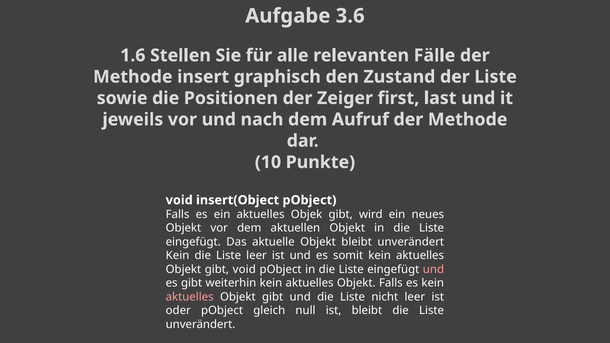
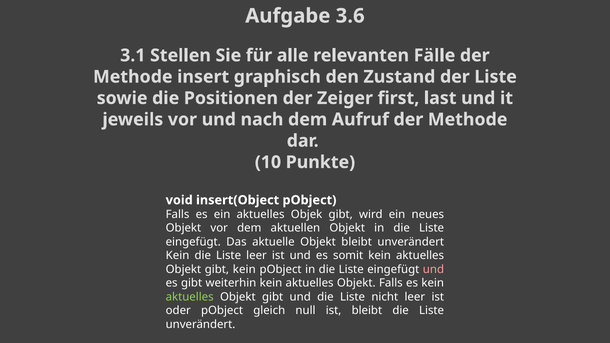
1.6: 1.6 -> 3.1 (133, 55)
gibt void: void -> kein (244, 269)
aktuelles colour: pink -> light green (190, 297)
